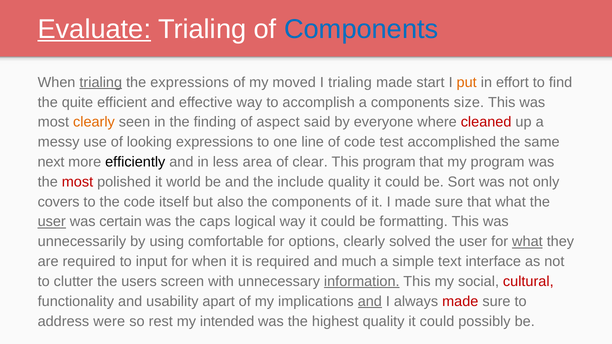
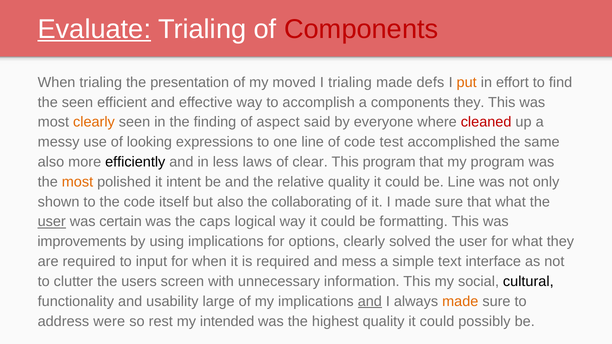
Components colour: blue -> red (361, 29)
trialing underline: present -> none (101, 82)
the expressions: expressions -> presentation (190, 82)
start: start -> defs (430, 82)
the quite: quite -> seen (77, 102)
components size: size -> they (469, 102)
next: next -> also (51, 162)
area: area -> laws (257, 162)
most colour: red -> orange (77, 182)
world: world -> intent (184, 182)
include: include -> relative (301, 182)
be Sort: Sort -> Line (461, 182)
covers: covers -> shown (59, 202)
the components: components -> collaborating (312, 202)
unnecessarily: unnecessarily -> improvements (82, 242)
using comfortable: comfortable -> implications (226, 242)
what underline: present -> none (527, 242)
much: much -> mess (359, 262)
information underline: present -> none (362, 282)
cultural colour: red -> black (528, 282)
apart: apart -> large (219, 302)
made colour: red -> orange (460, 302)
